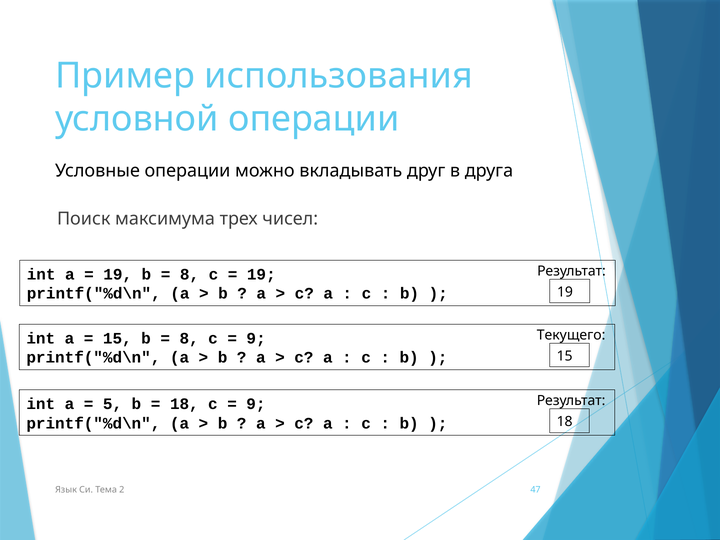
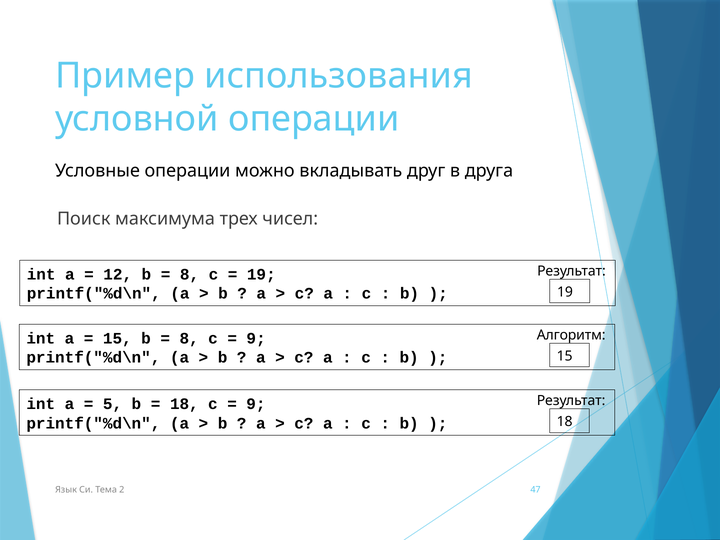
19: 19 -> 12 (118, 274)
Текущего: Текущего -> Алгоритм (571, 335)
